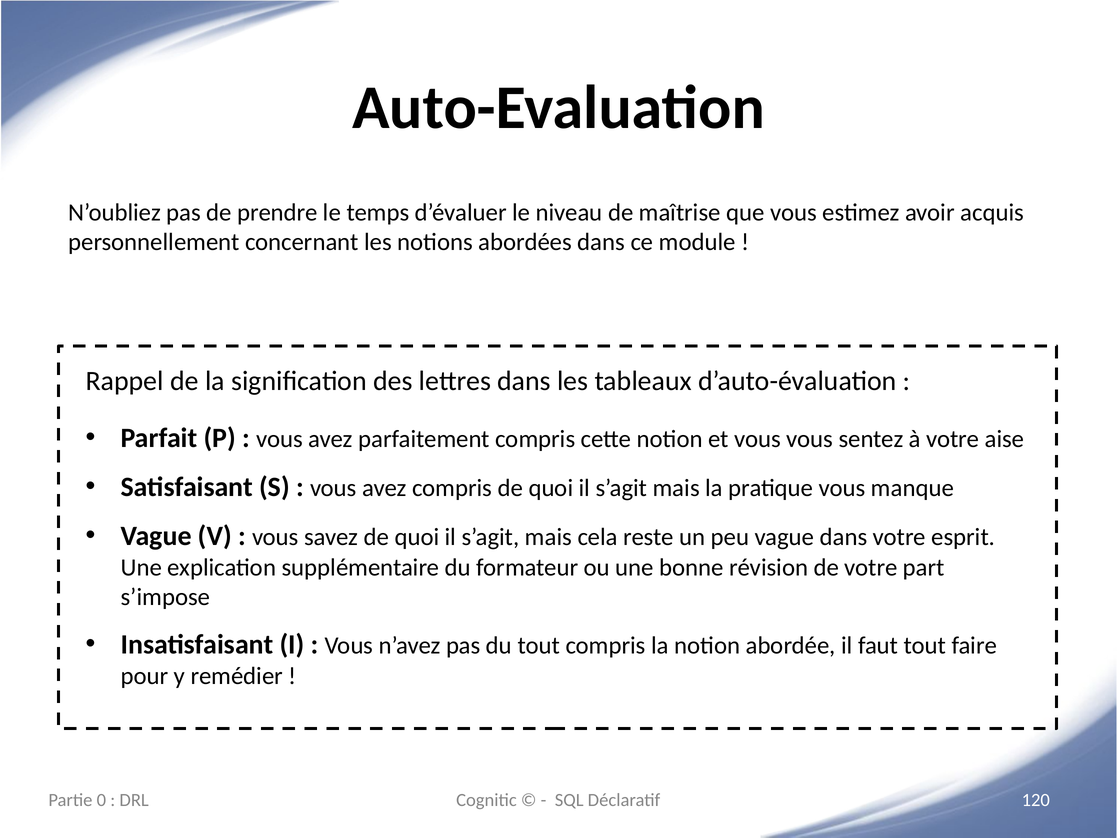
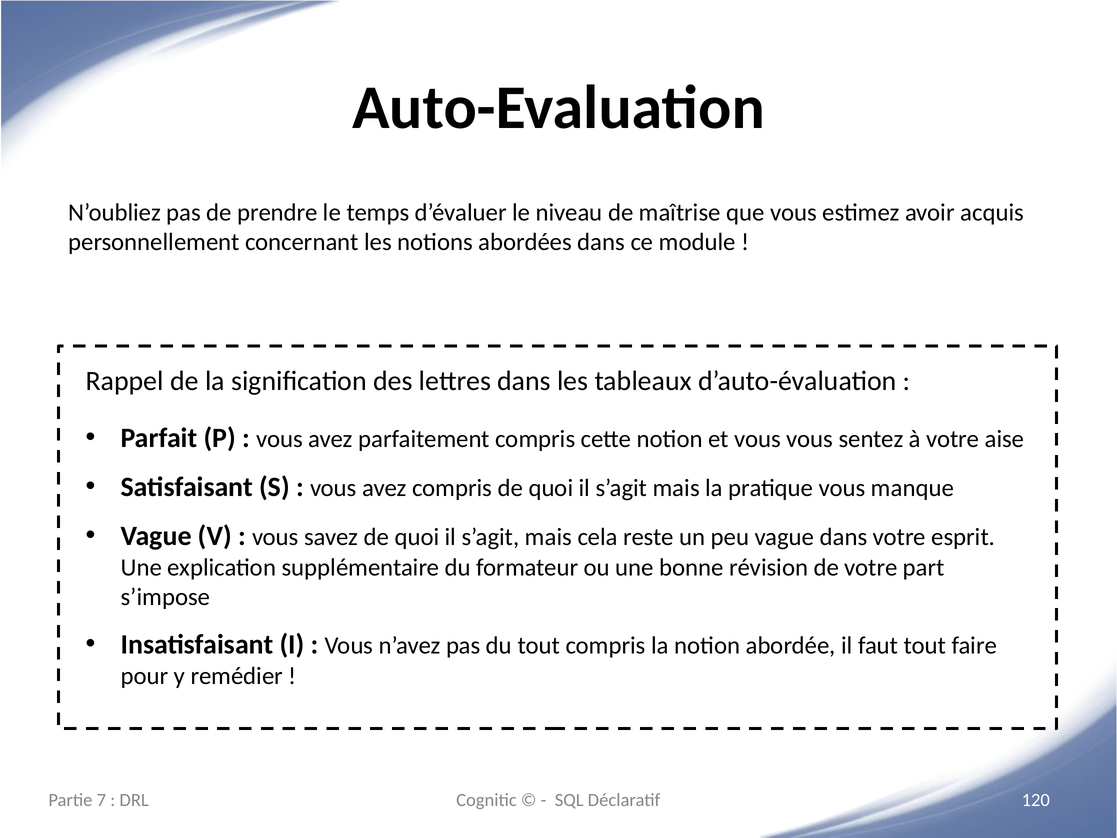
0: 0 -> 7 (101, 800)
